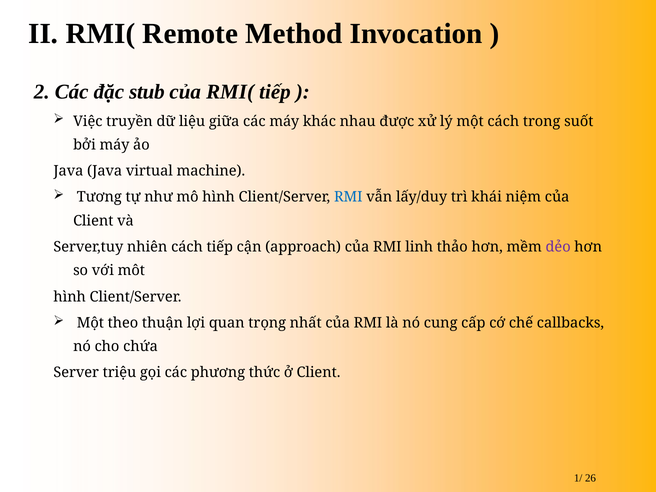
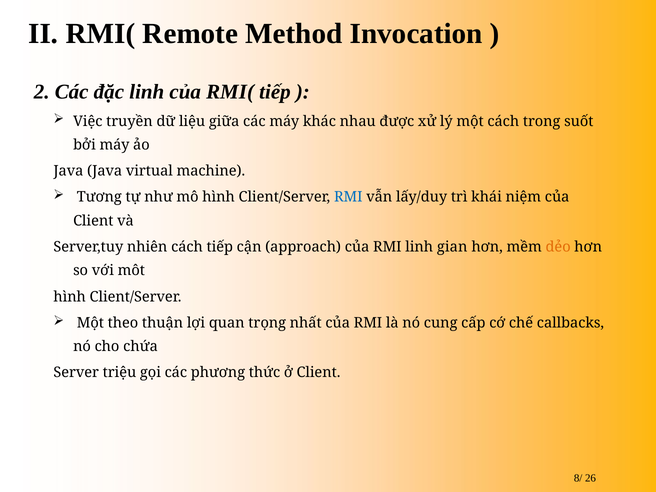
đặc stub: stub -> linh (147, 92)
thảo: thảo -> gian (452, 247)
dẻo colour: purple -> orange (558, 247)
1/: 1/ -> 8/ (578, 478)
